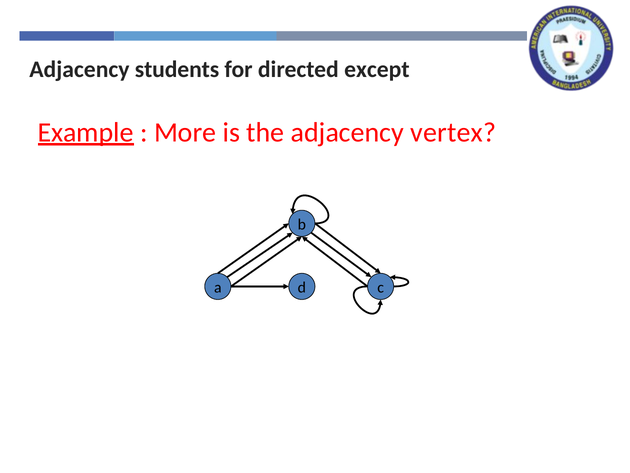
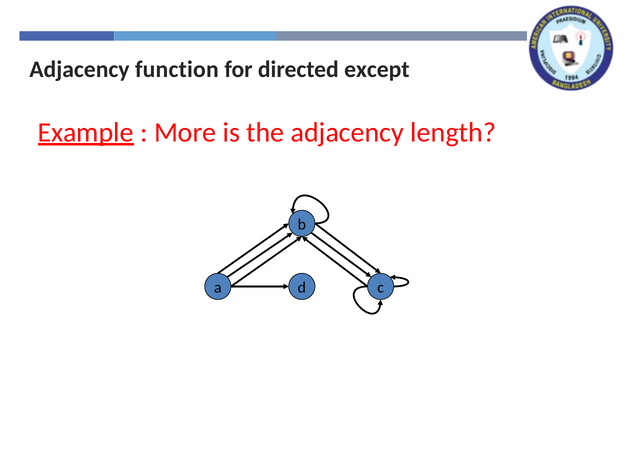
students: students -> function (177, 69)
vertex: vertex -> length (453, 132)
